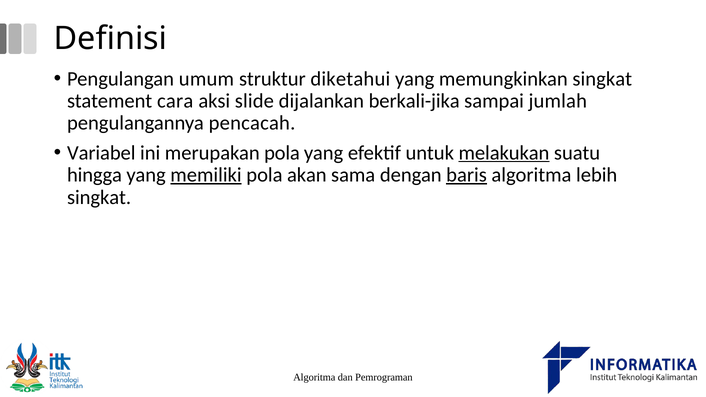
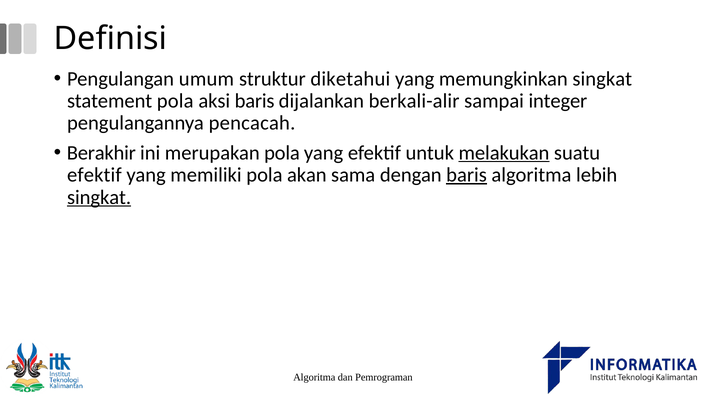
statement cara: cara -> pola (175, 101)
aksi slide: slide -> baris (255, 101)
berkali-jika: berkali-jika -> berkali-alir (414, 101)
jumlah: jumlah -> integer (558, 101)
Variabel: Variabel -> Berakhir (101, 153)
hingga: hingga -> efektif (94, 175)
memiliki underline: present -> none (206, 175)
singkat underline: none -> present (99, 197)
